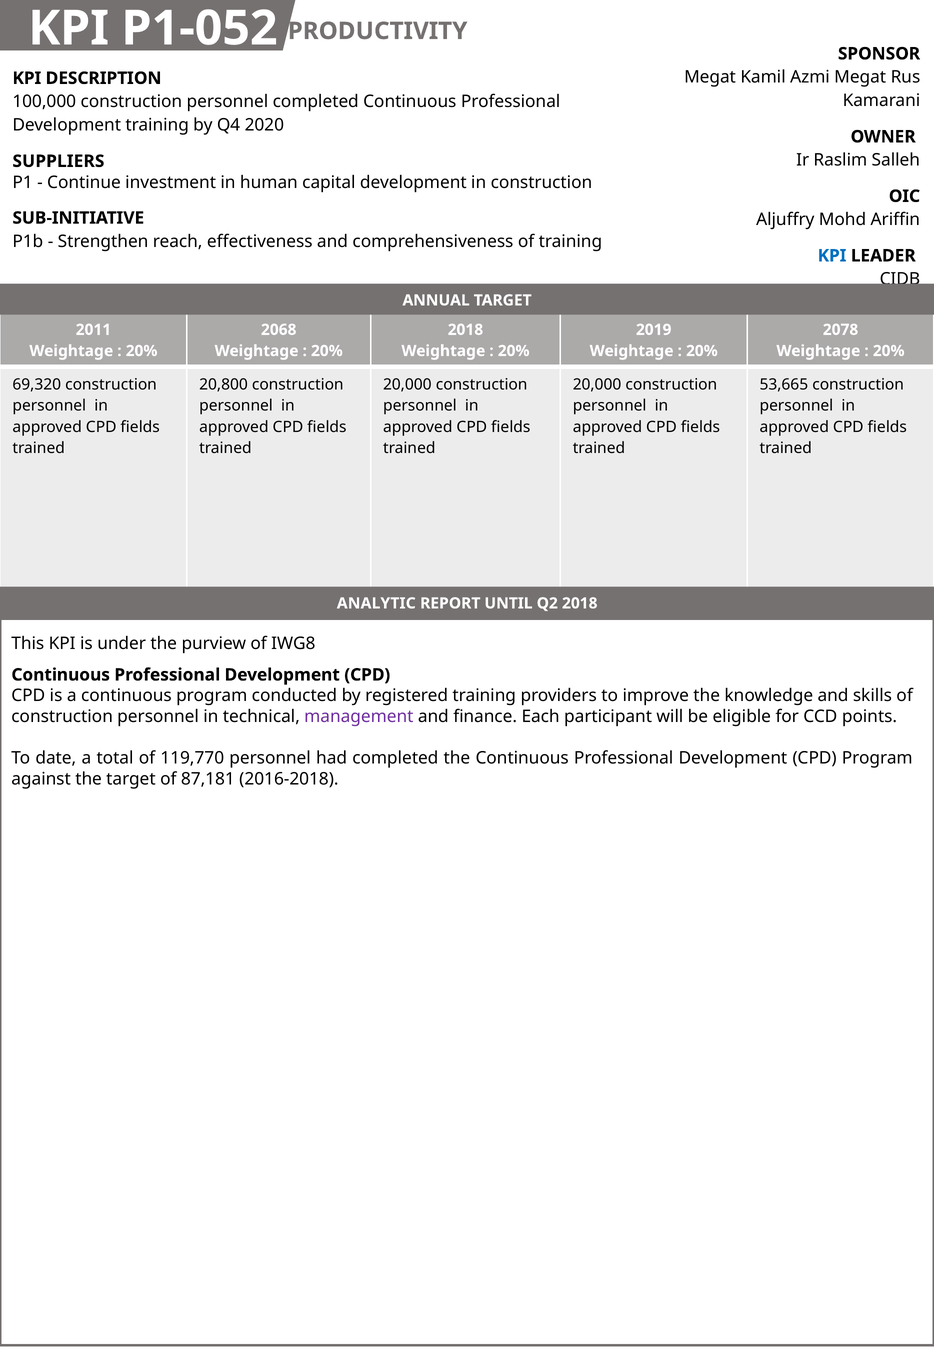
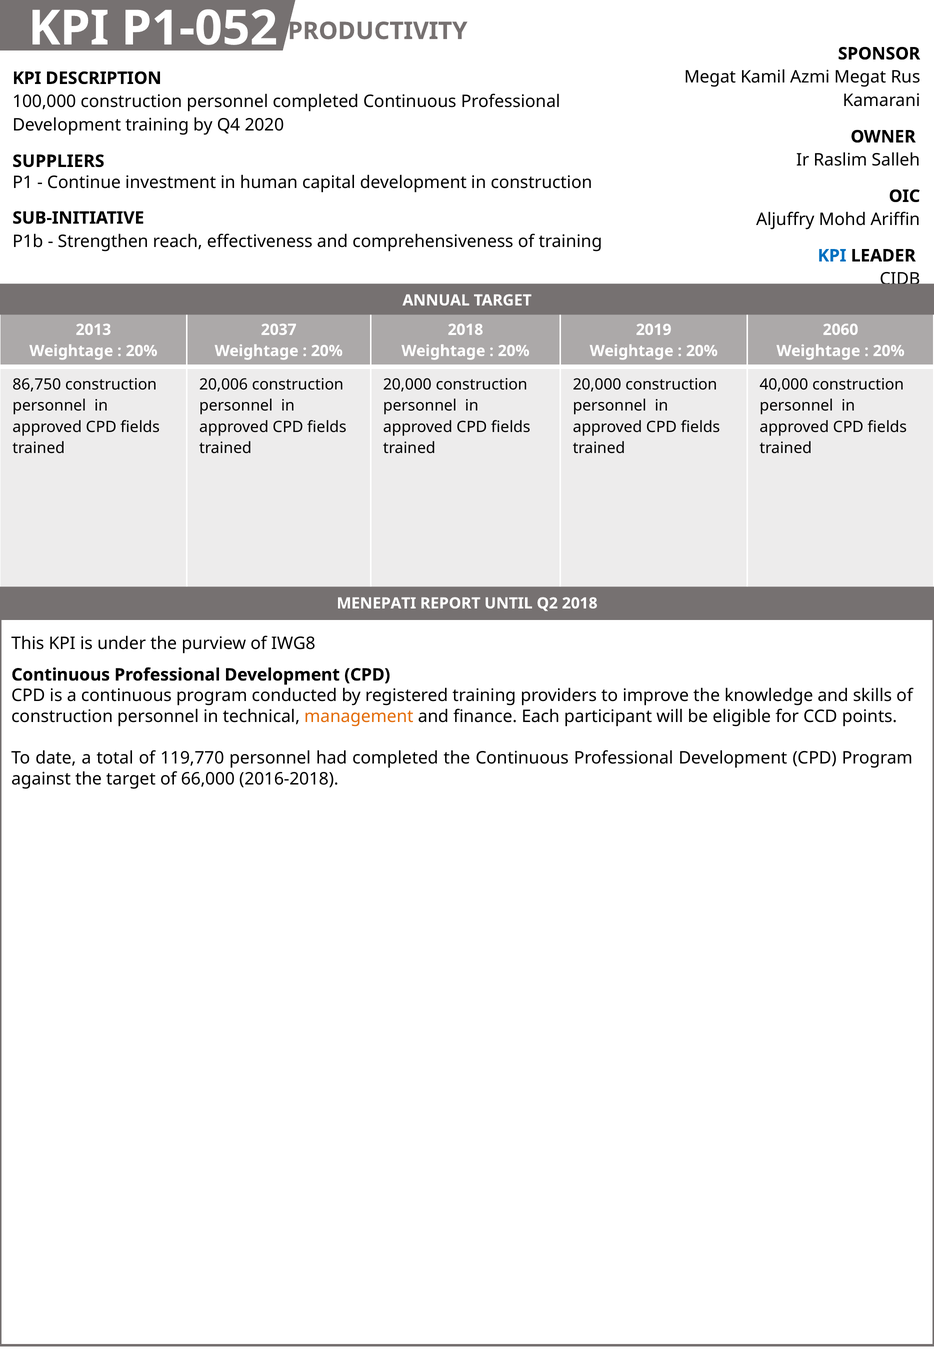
2011: 2011 -> 2013 (93, 330)
2068: 2068 -> 2037 (279, 330)
2078: 2078 -> 2060 (841, 330)
69,320: 69,320 -> 86,750 (37, 384)
20,800: 20,800 -> 20,006 (224, 384)
53,665: 53,665 -> 40,000 (784, 384)
ANALYTIC: ANALYTIC -> MENEPATI (376, 603)
management colour: purple -> orange (359, 716)
87,181: 87,181 -> 66,000 (208, 778)
